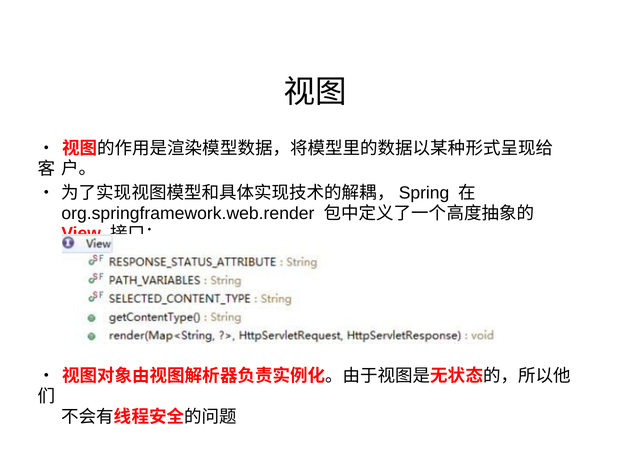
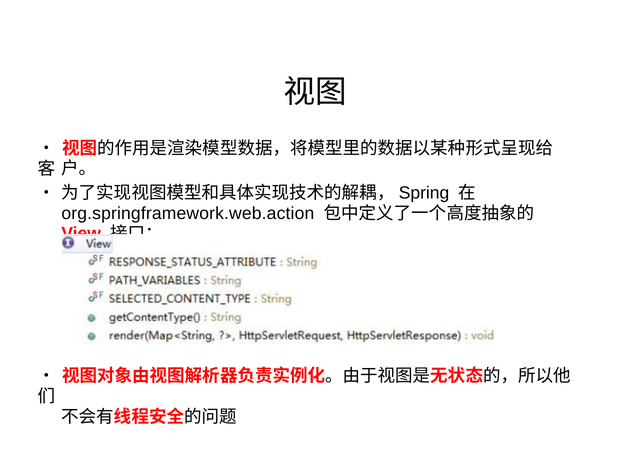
org.springframework.web.render: org.springframework.web.render -> org.springframework.web.action (188, 213)
